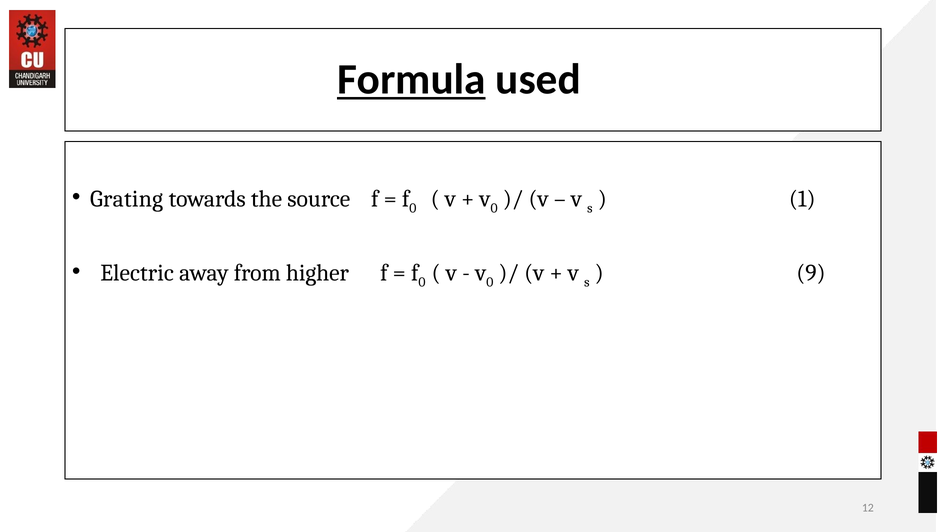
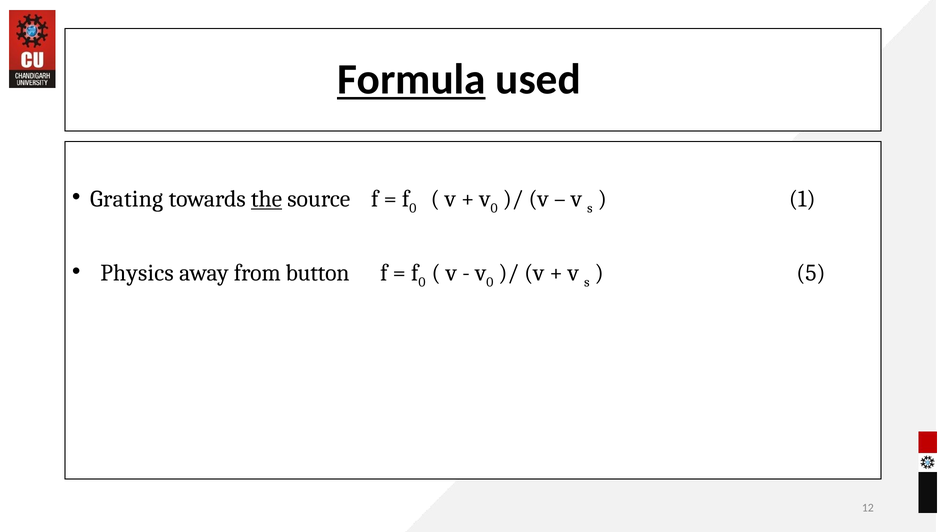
the underline: none -> present (267, 199)
Electric: Electric -> Physics (137, 273)
higher: higher -> button (318, 273)
9: 9 -> 5 (811, 273)
